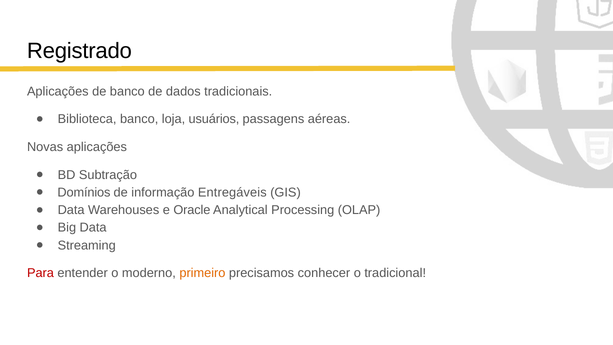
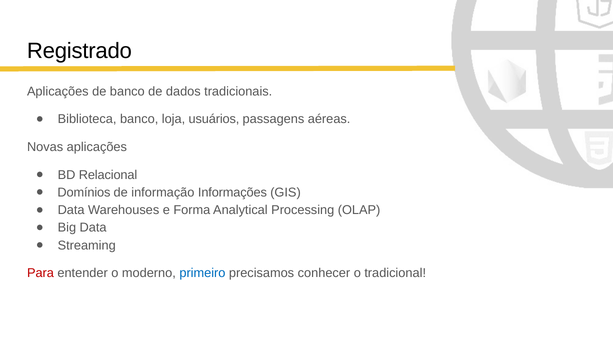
Subtração: Subtração -> Relacional (108, 175)
Entregáveis: Entregáveis -> Informações (232, 192)
Oracle: Oracle -> Forma (192, 210)
primeiro colour: orange -> blue (202, 273)
